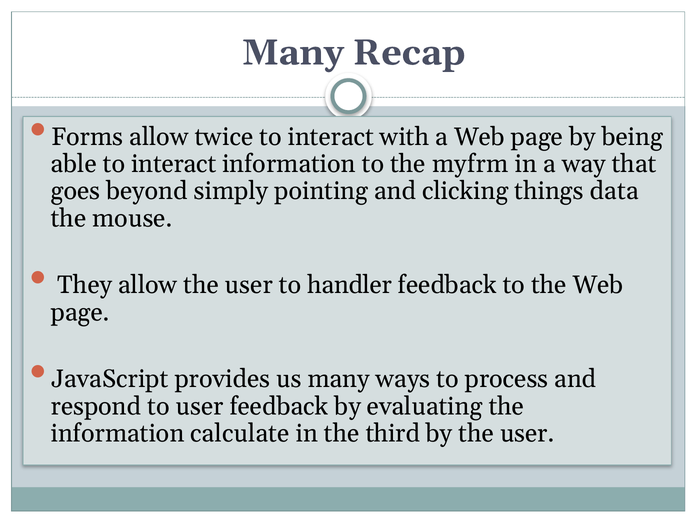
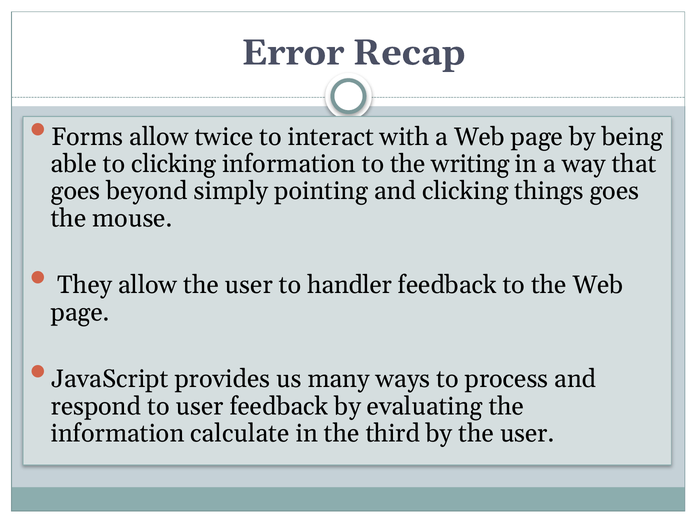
Many: Many -> Error (293, 53)
able to interact: interact -> clicking (174, 164)
myfrm: myfrm -> writing (470, 164)
things data: data -> goes (614, 191)
